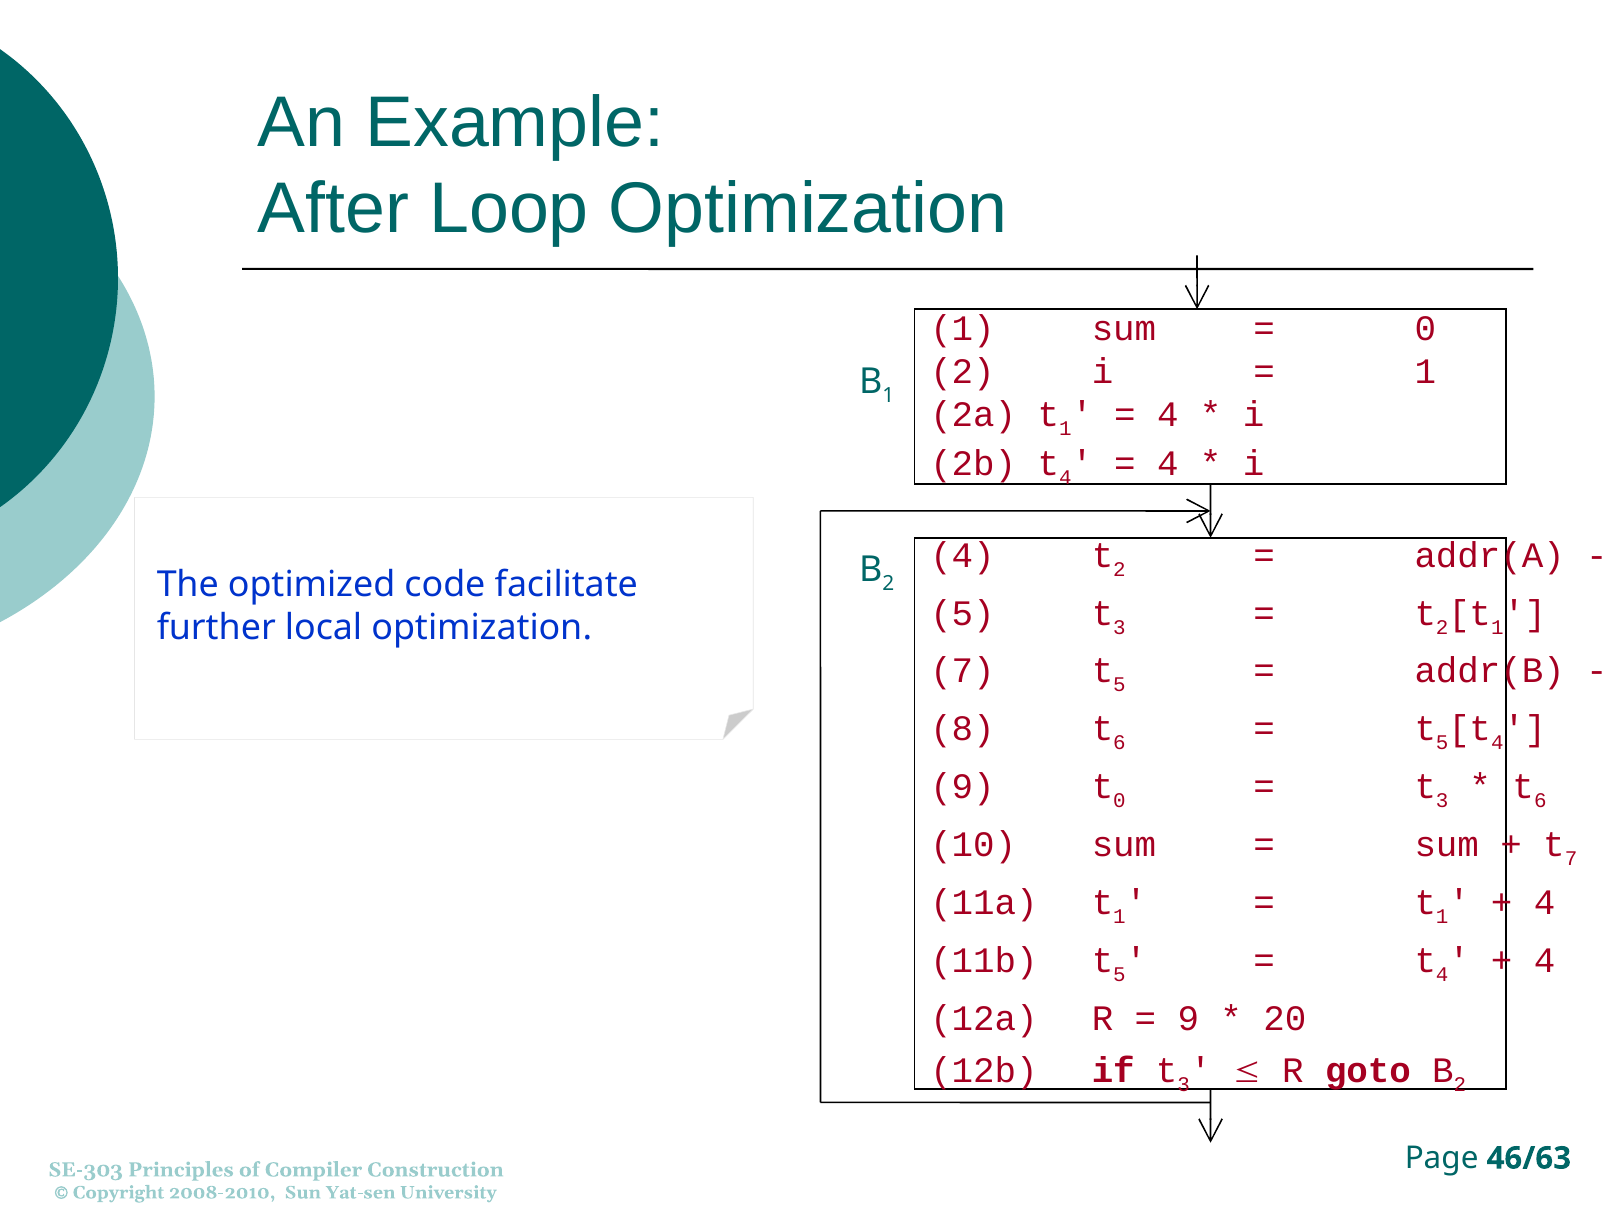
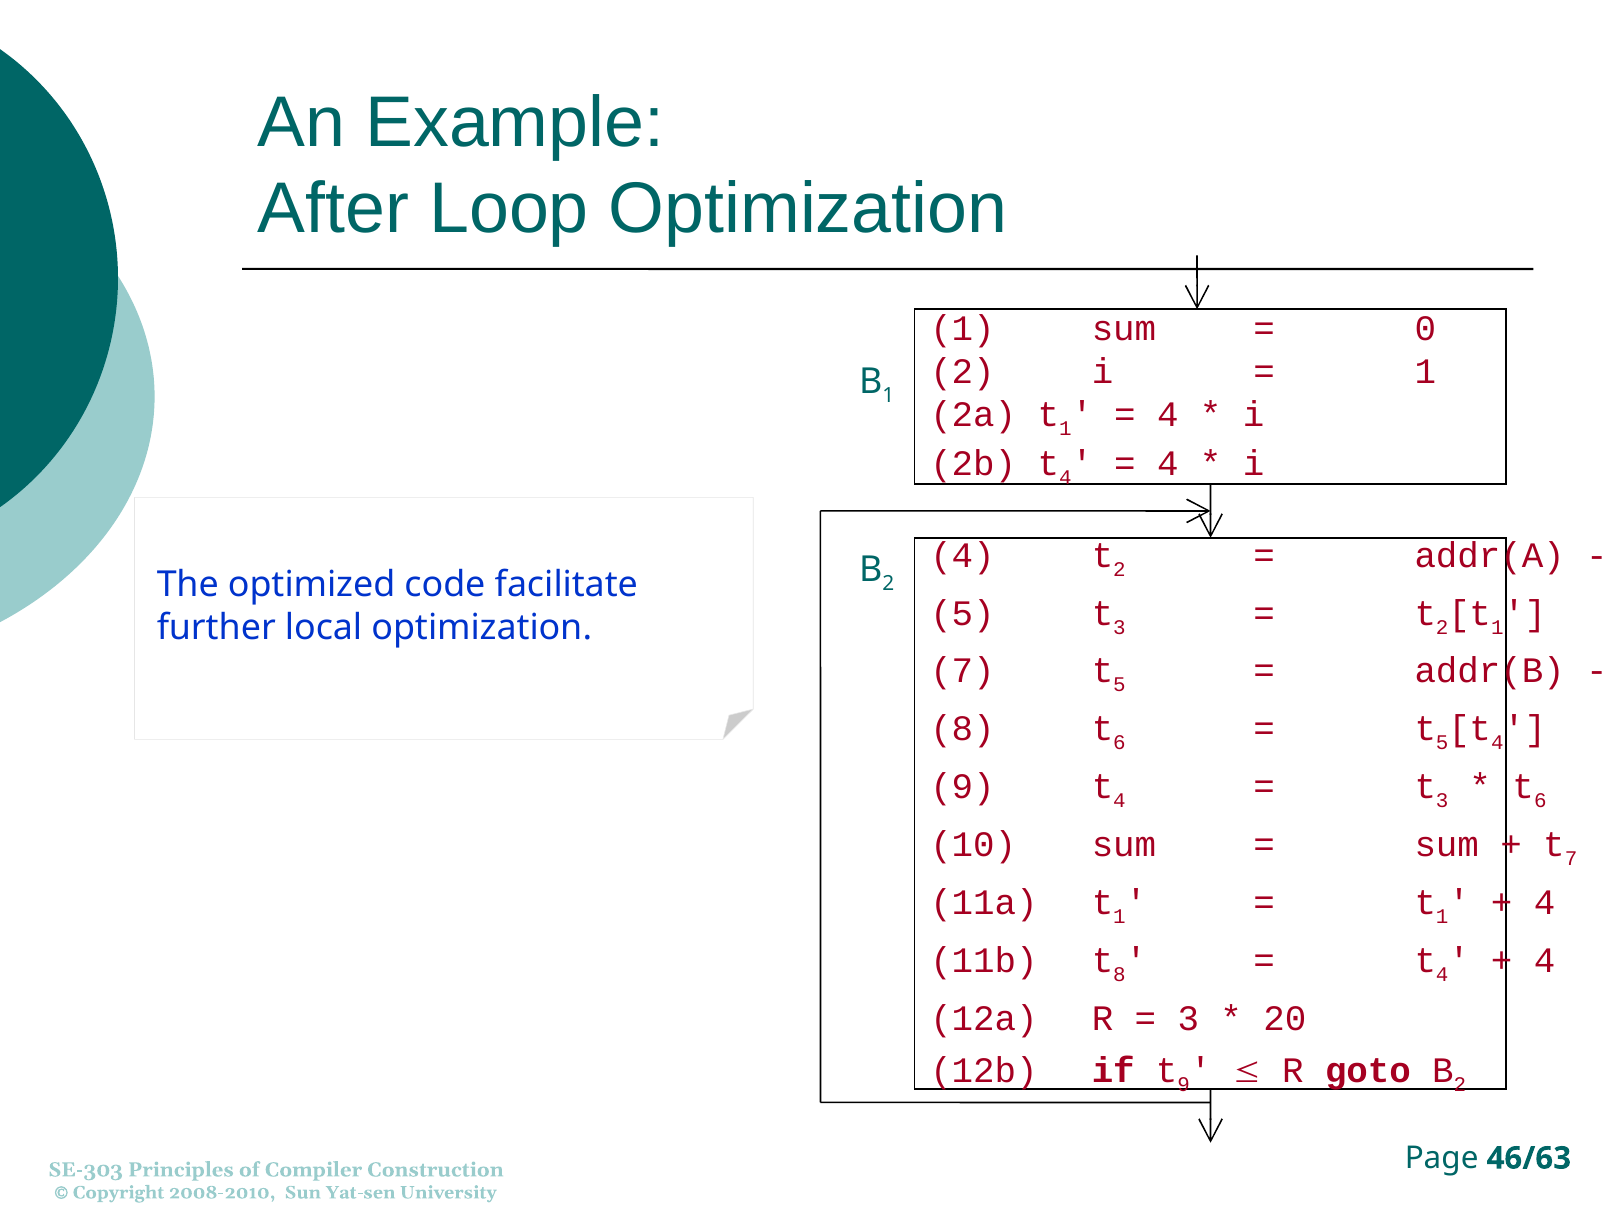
0: 0 -> 4 (1119, 801)
5: 5 -> 8 (1119, 975)
9: 9 -> 3 (1188, 1019)
3: 3 -> 9 (1184, 1085)
